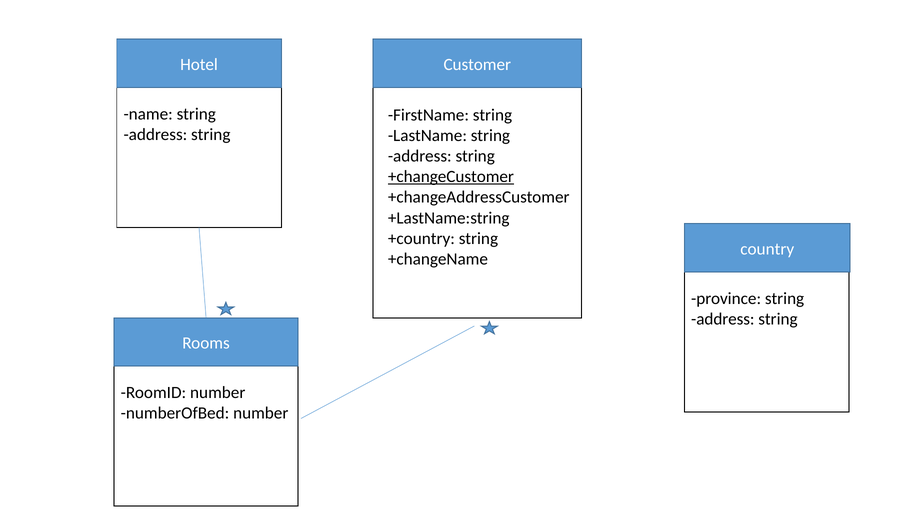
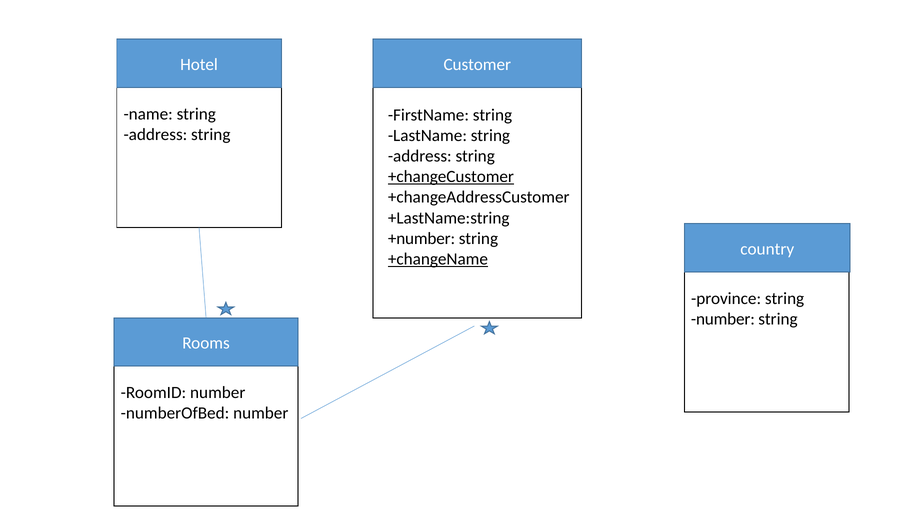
+country: +country -> +number (421, 239)
+changeName underline: none -> present (438, 259)
address: address -> number (723, 319)
